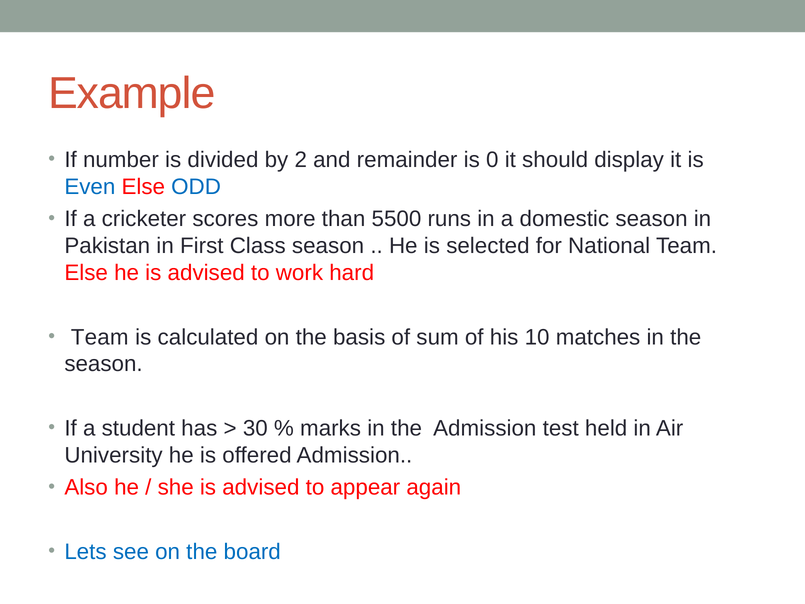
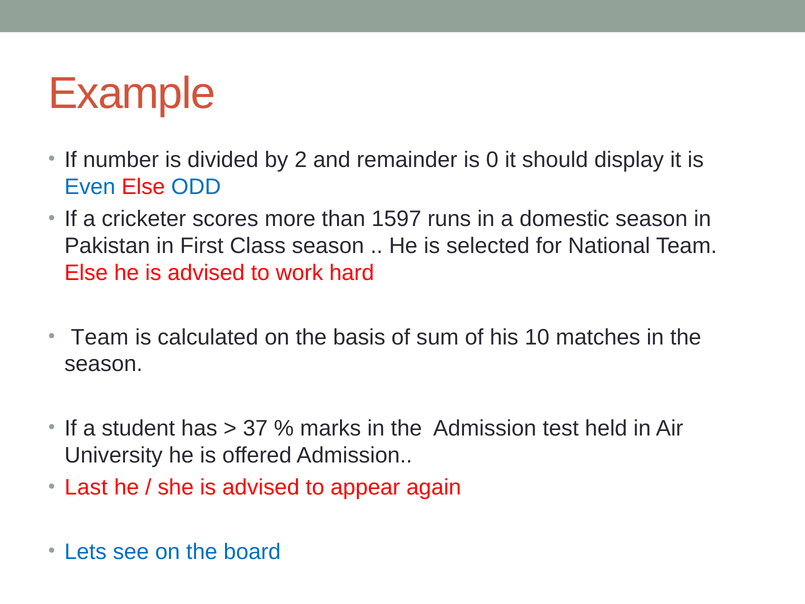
5500: 5500 -> 1597 (396, 219)
30: 30 -> 37 (255, 428)
Also: Also -> Last (86, 487)
